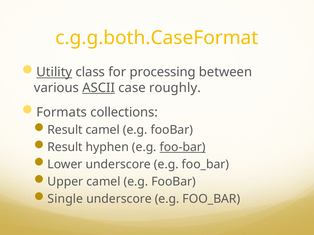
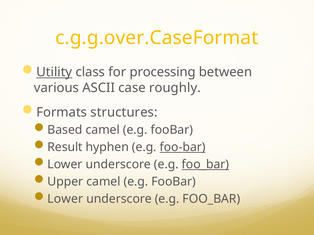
c.g.g.both.CaseFormat: c.g.g.both.CaseFormat -> c.g.g.over.CaseFormat (157, 38)
ASCII underline: present -> none (99, 88)
collections: collections -> structures (124, 112)
Result: Result -> Based (65, 130)
foo_bar underline: none -> present (205, 165)
Single: Single -> Lower (65, 199)
